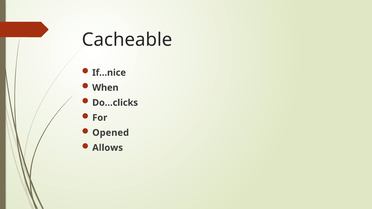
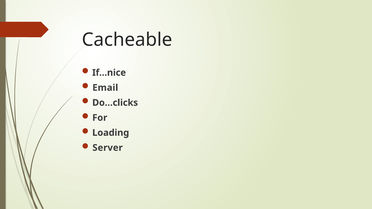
When: When -> Email (105, 88)
Opened: Opened -> Loading (111, 133)
Allows: Allows -> Server (108, 148)
